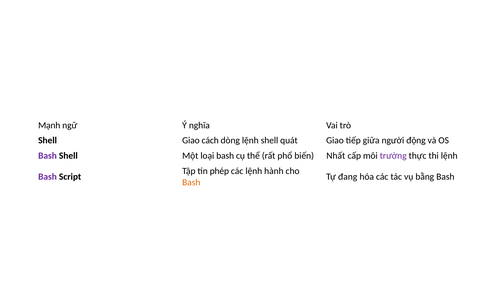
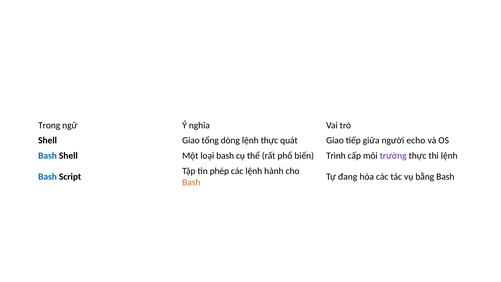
Mạnh: Mạnh -> Trong (49, 125)
cách: cách -> tổng (210, 140)
lệnh shell: shell -> thực (269, 140)
động: động -> echo (416, 140)
Bash colour: purple -> blue (48, 156)
Nhất: Nhất -> Trình (336, 156)
Bash colour: purple -> blue (48, 177)
